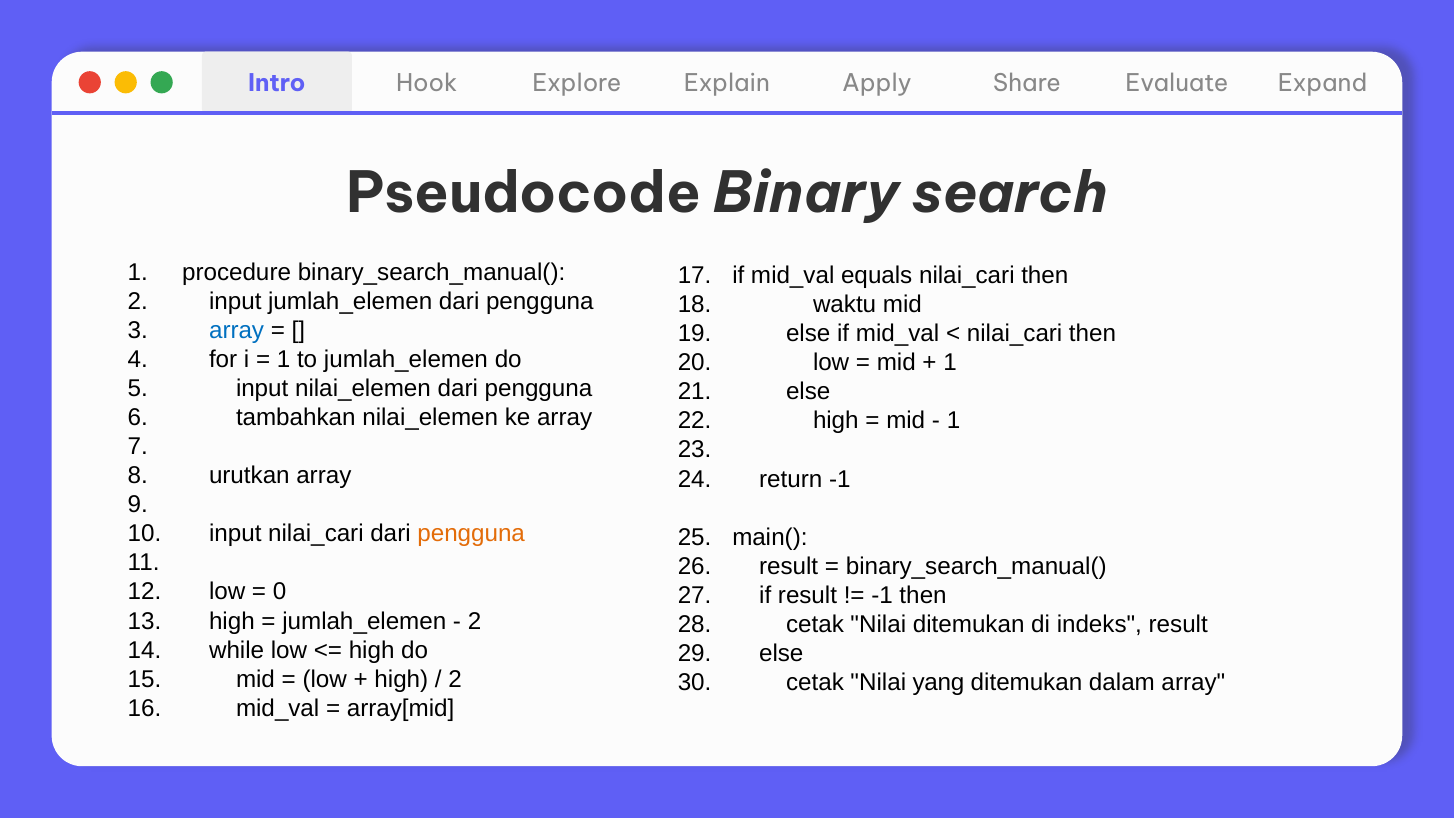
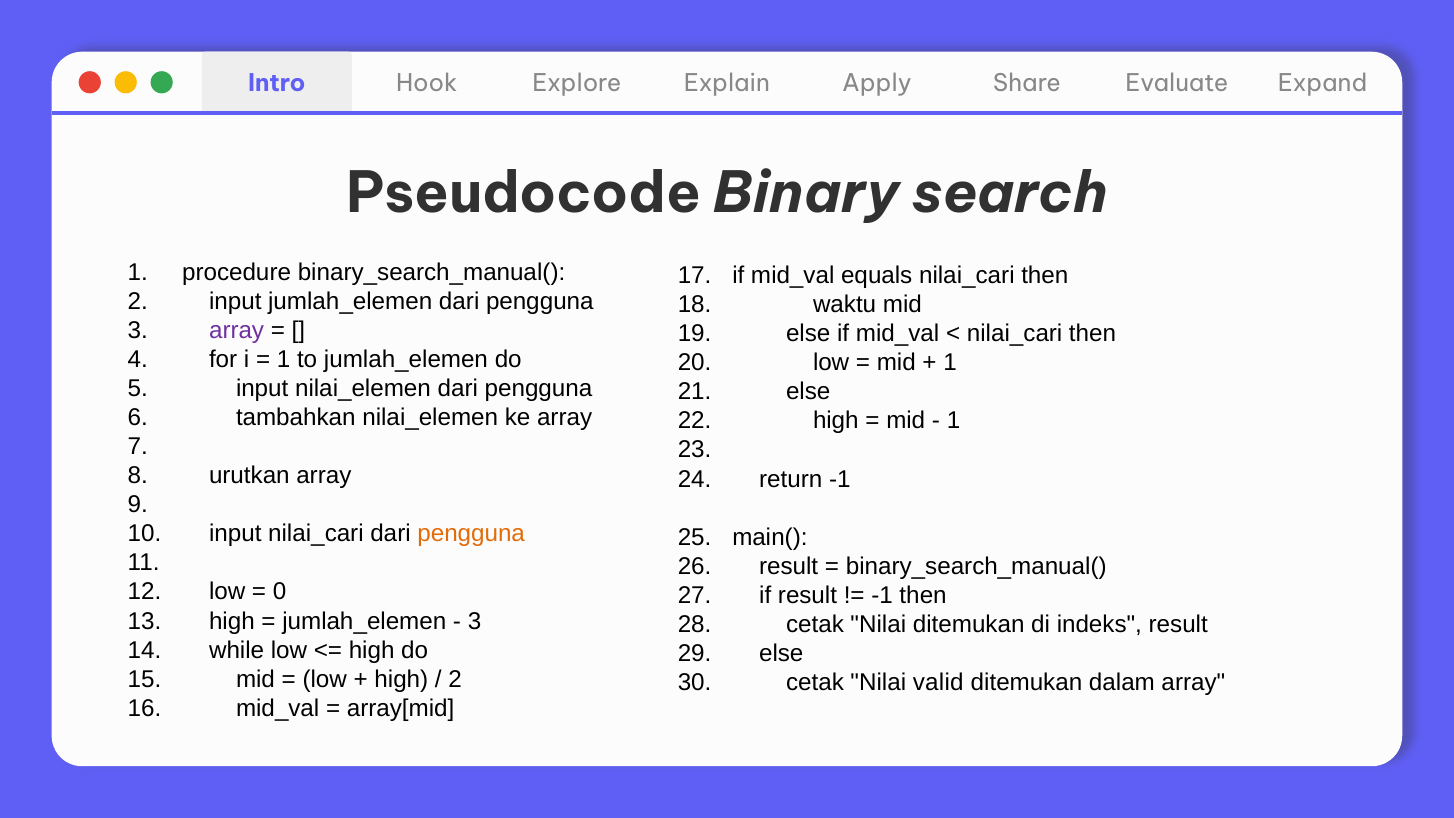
array colour: blue -> purple (237, 330)
2: 2 -> 3 (475, 621)
yang: yang -> valid (938, 683)
